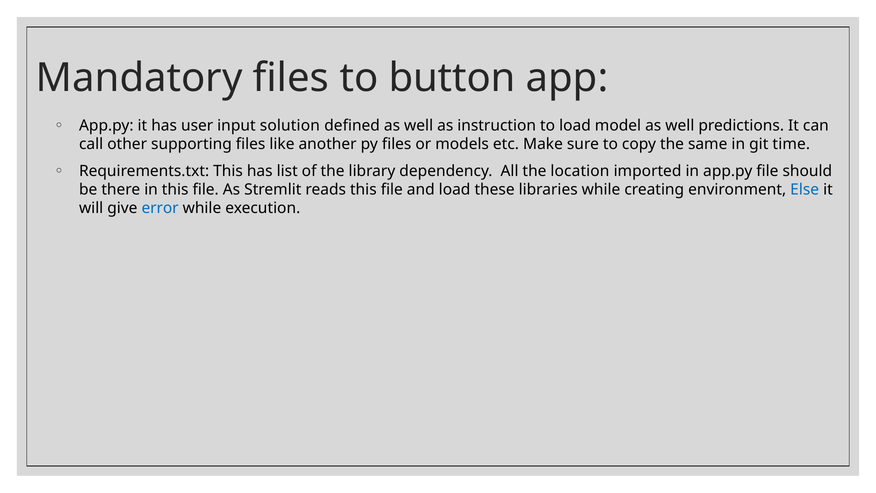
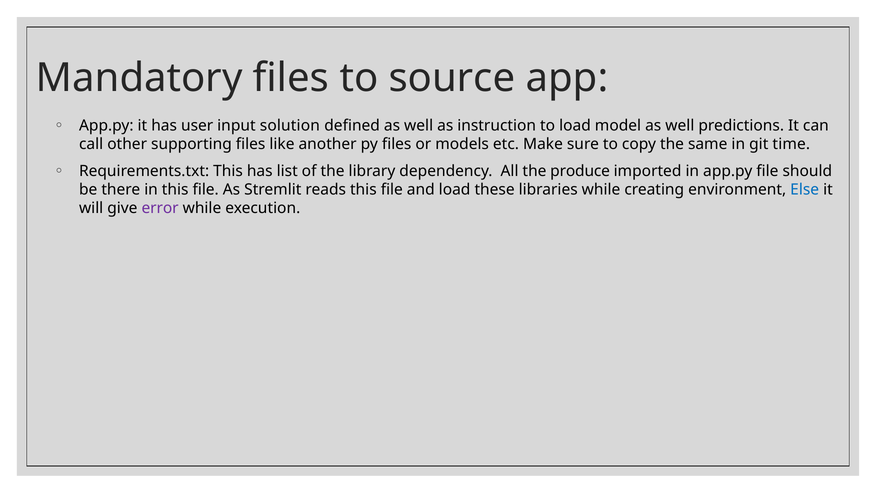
button: button -> source (452, 78)
location: location -> produce (580, 171)
error colour: blue -> purple (160, 208)
